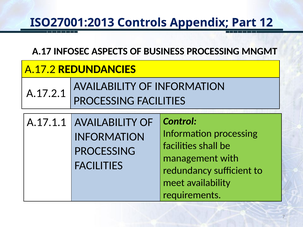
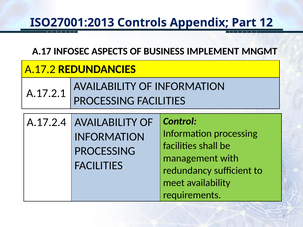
BUSINESS PROCESSING: PROCESSING -> IMPLEMENT (213, 51)
A.17.1.1: A.17.1.1 -> A.17.2.4 (47, 122)
